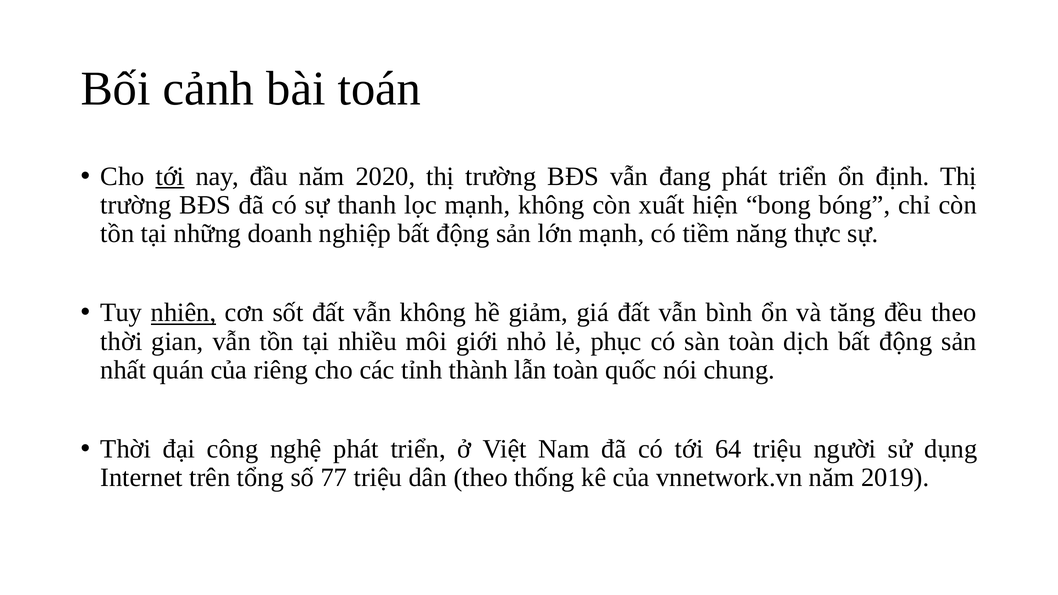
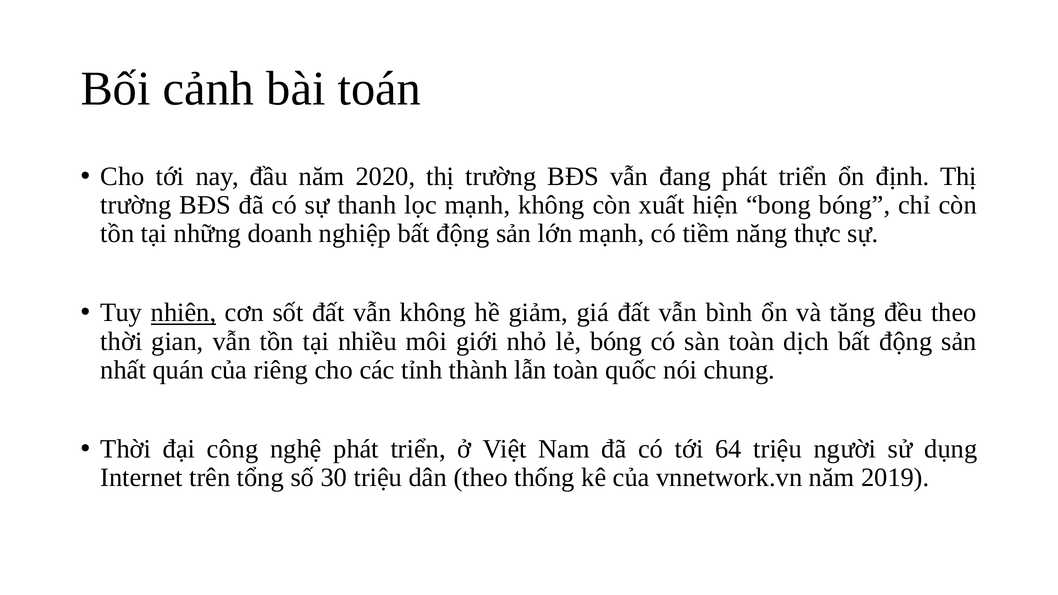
tới underline: present -> none (170, 177)
lẻ phục: phục -> bóng (616, 341)
77: 77 -> 30 (334, 478)
